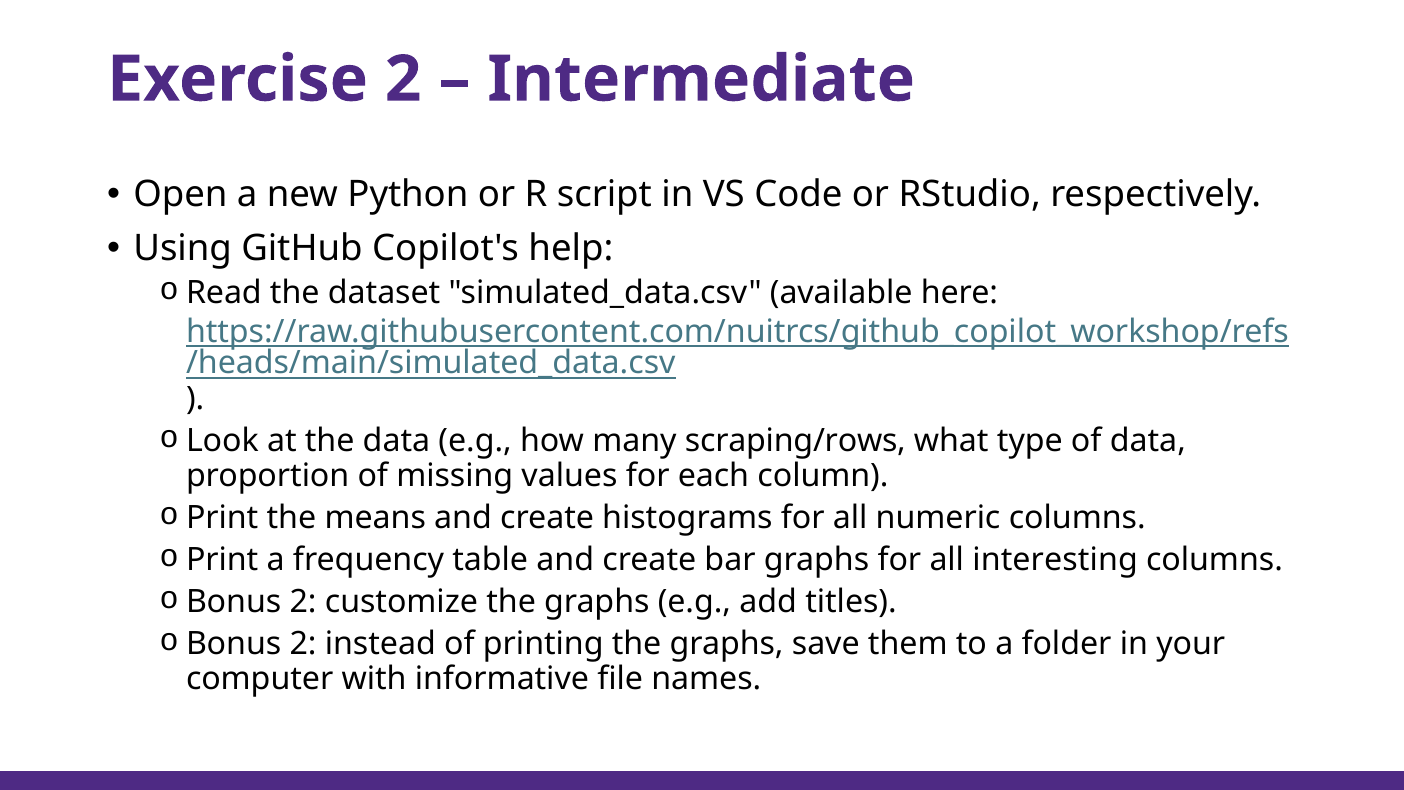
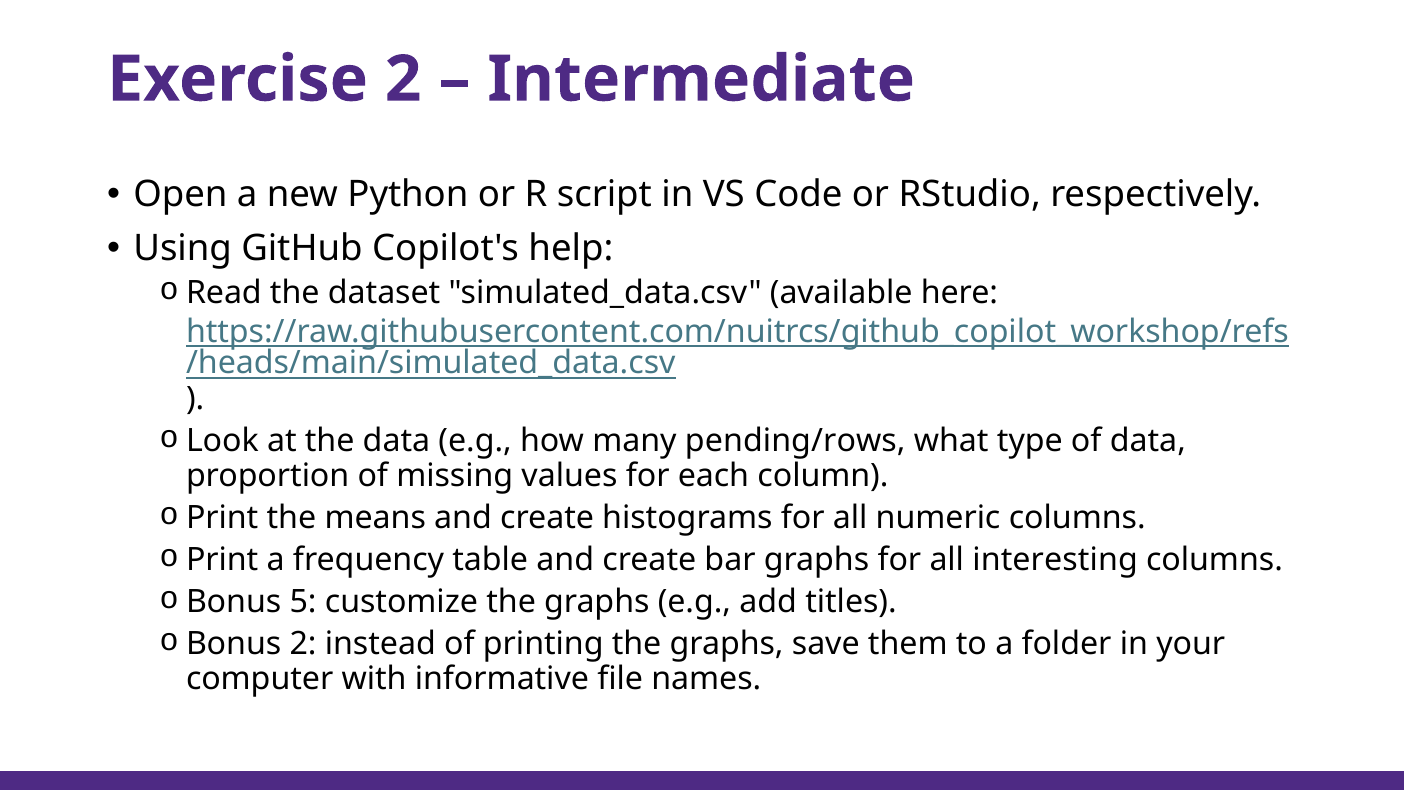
scraping/rows: scraping/rows -> pending/rows (795, 441)
2: 2 -> 5 (303, 602)
